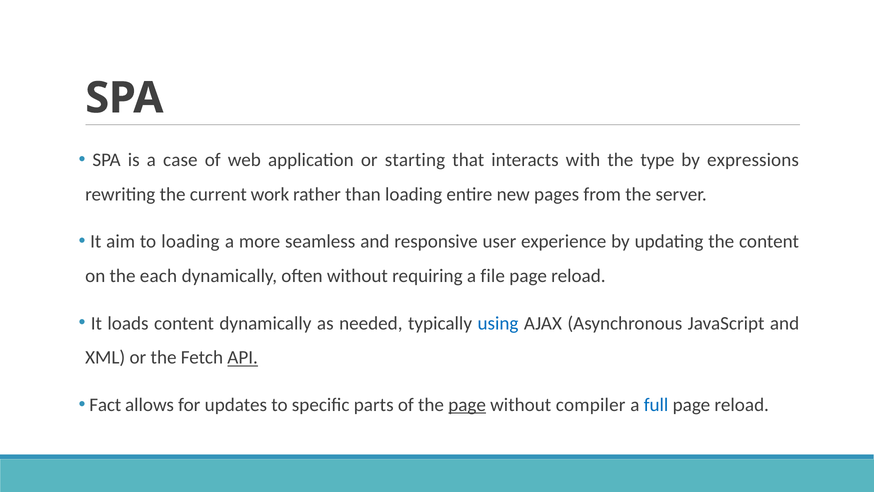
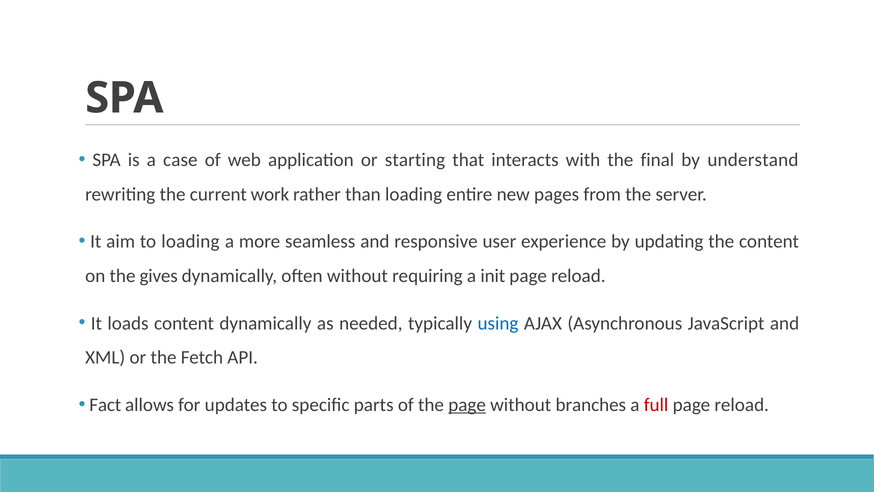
type: type -> final (657, 160)
expressions: expressions -> understand (753, 160)
each: each -> gives (159, 276)
file: file -> init (493, 276)
API underline: present -> none (243, 357)
compiler: compiler -> branches (591, 405)
full colour: blue -> red (656, 405)
